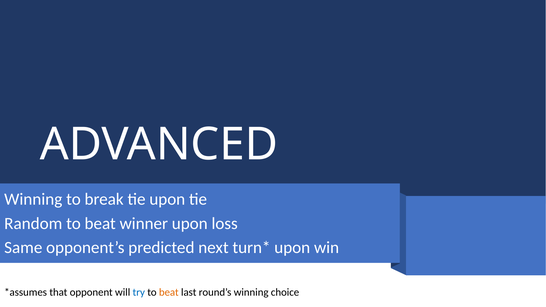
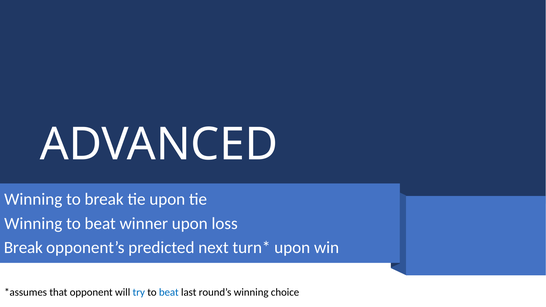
Random: Random -> Winning (33, 224)
Same: Same -> Break (23, 248)
beat colour: orange -> blue (169, 293)
